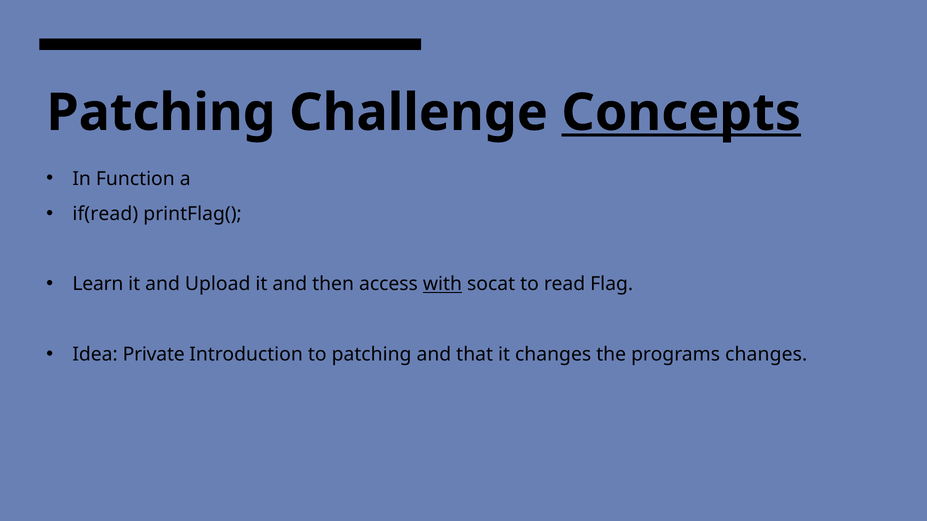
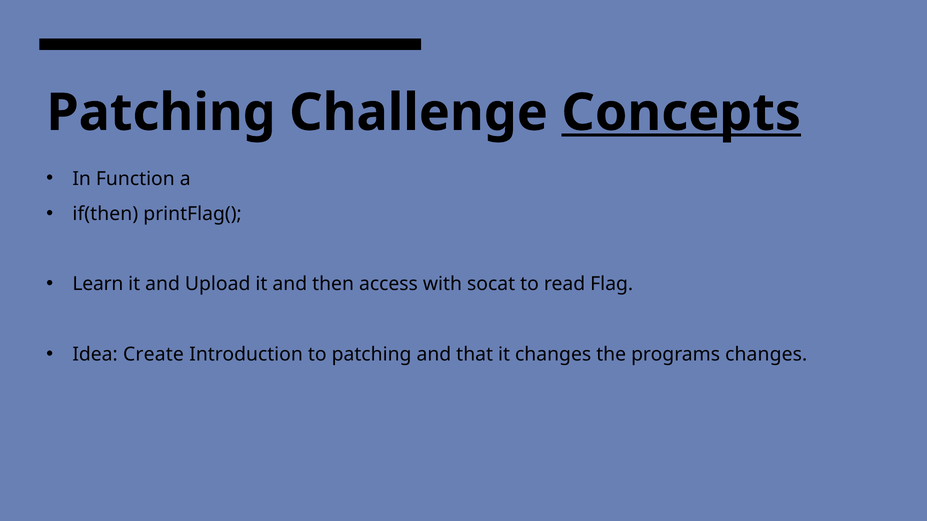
if(read: if(read -> if(then (105, 214)
with underline: present -> none (442, 284)
Private: Private -> Create (153, 355)
